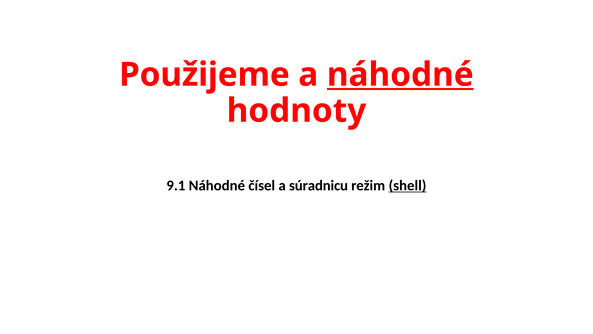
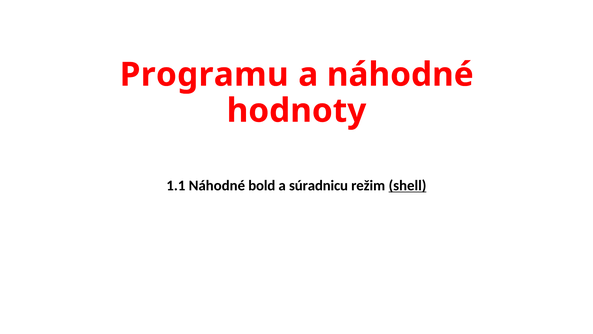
Použijeme: Použijeme -> Programu (204, 75)
náhodné underline: present -> none (400, 75)
9.1: 9.1 -> 1.1 (176, 185)
čísel: čísel -> bold (262, 185)
